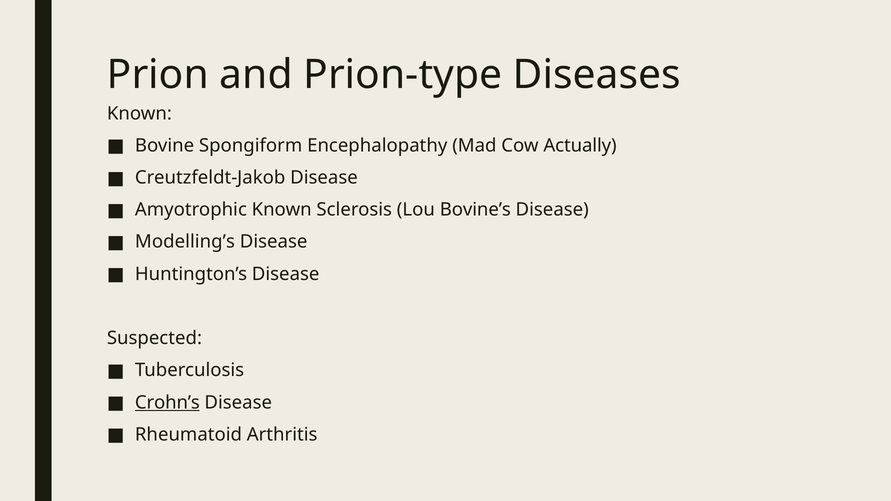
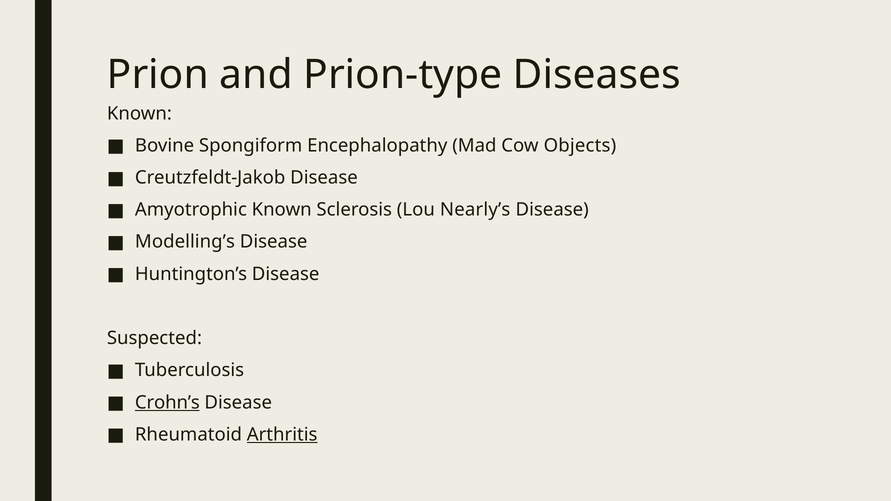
Actually: Actually -> Objects (580, 146)
Bovine’s: Bovine’s -> Nearly’s (475, 210)
Arthritis underline: none -> present (282, 435)
